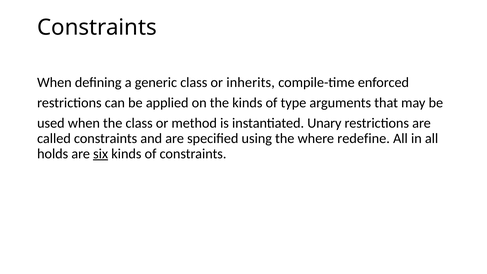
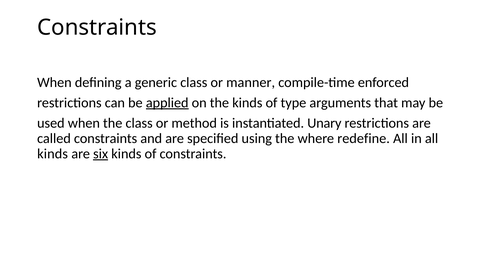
inherits: inherits -> manner (251, 82)
applied underline: none -> present (167, 103)
holds: holds -> kinds (53, 154)
